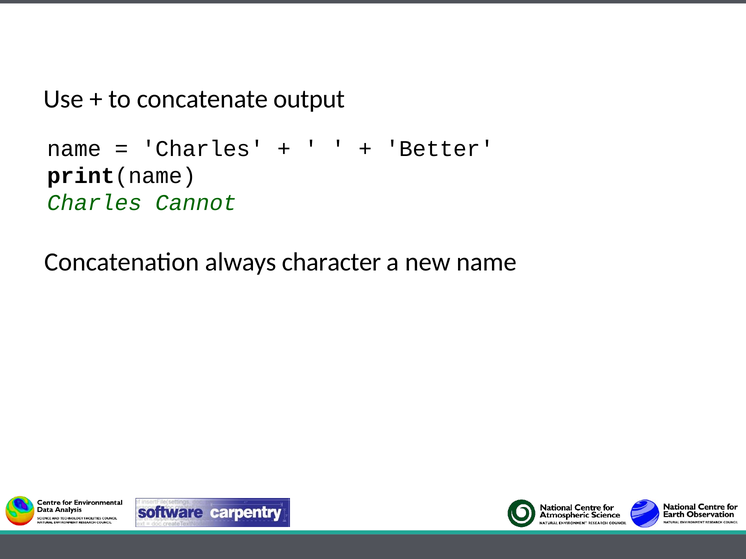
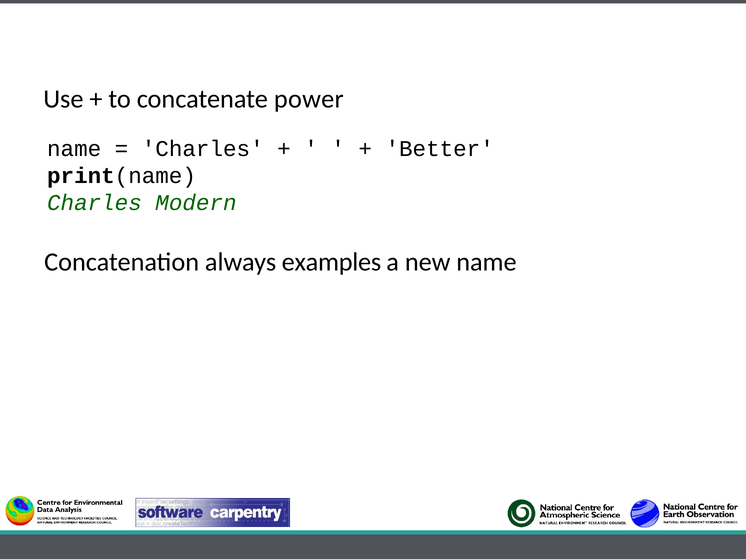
output: output -> power (309, 99)
Cannot: Cannot -> Modern (196, 203)
character: character -> examples (331, 262)
